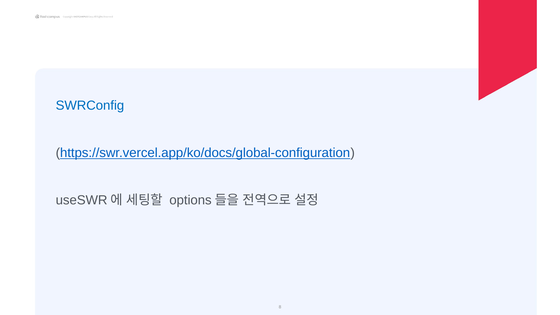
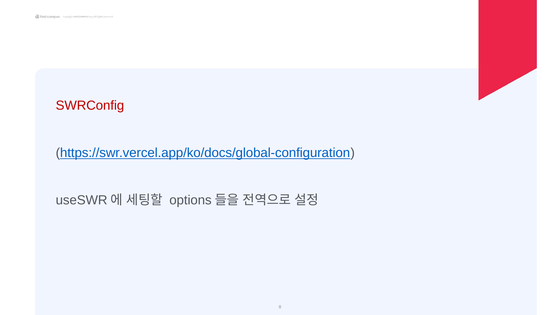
SWRConfig colour: blue -> red (90, 106)
